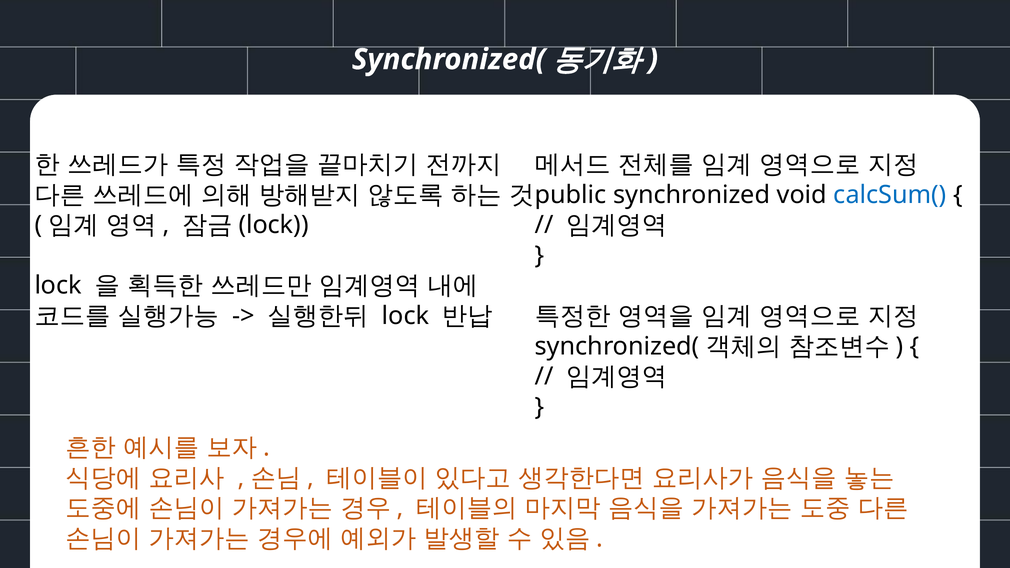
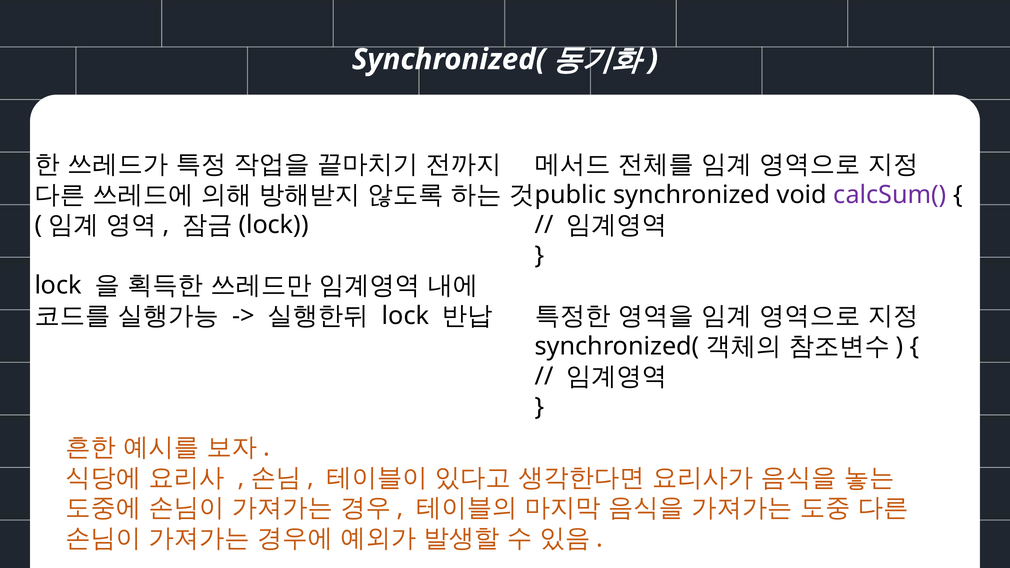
calcSum( colour: blue -> purple (890, 195)
